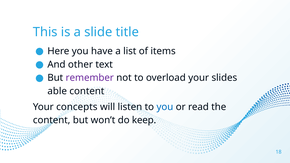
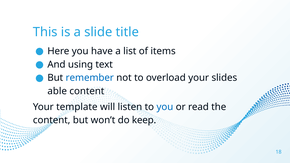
other: other -> using (80, 64)
remember colour: purple -> blue (90, 78)
concepts: concepts -> template (77, 107)
